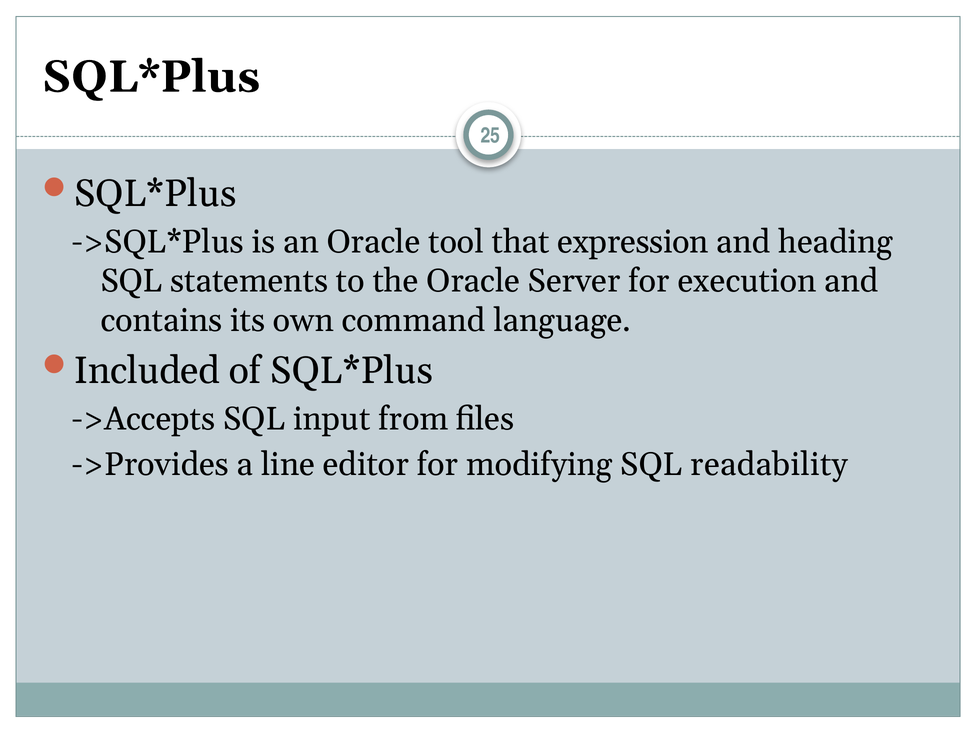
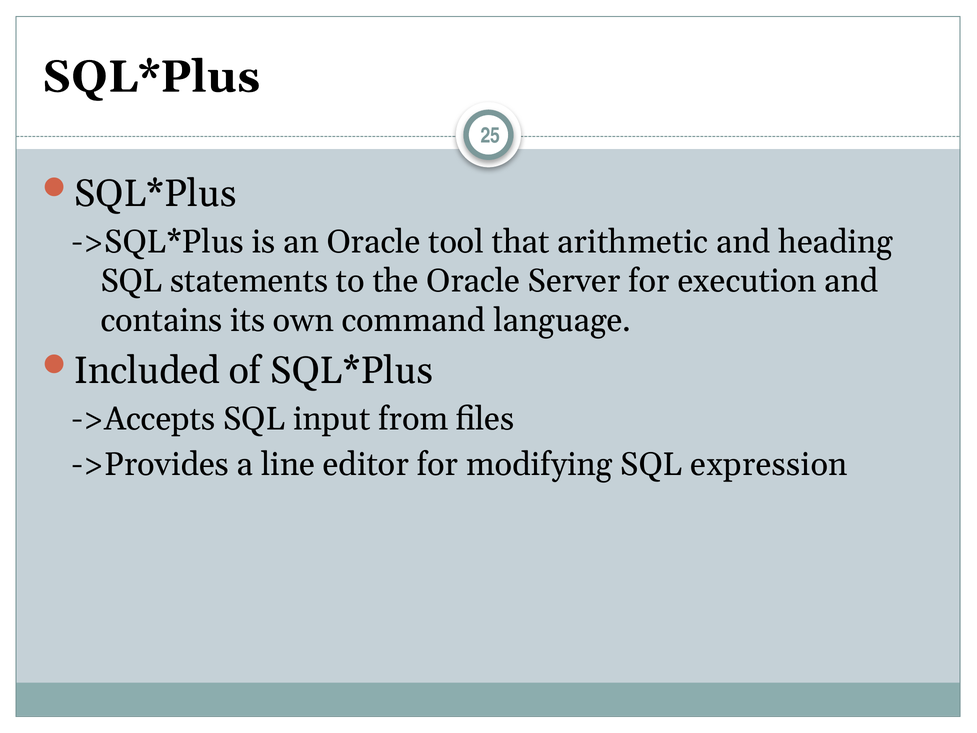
expression: expression -> arithmetic (633, 242)
readability: readability -> expression (769, 465)
